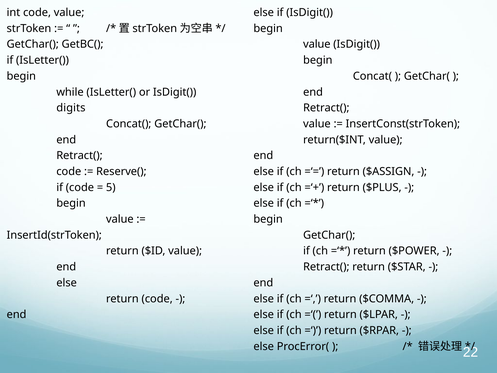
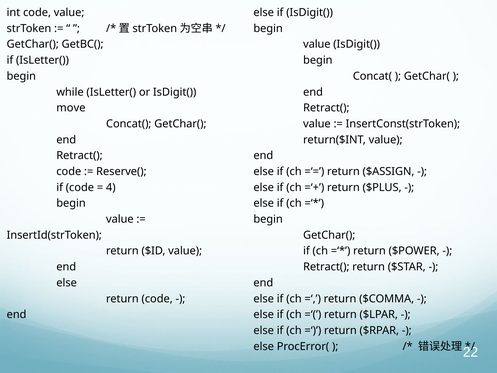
digits: digits -> move (71, 108)
5: 5 -> 4 (111, 187)
